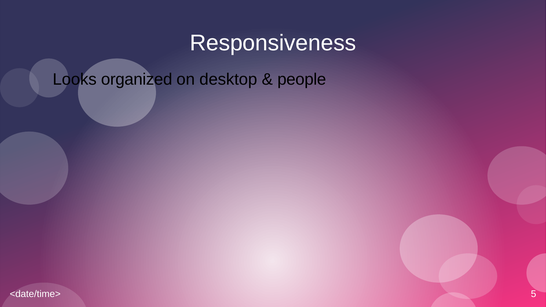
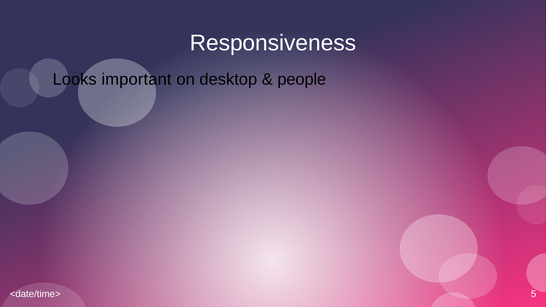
organized: organized -> important (137, 79)
